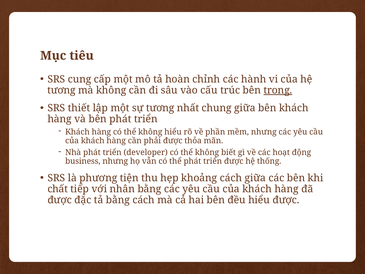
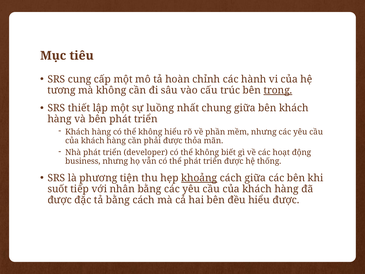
sự tương: tương -> luồng (160, 108)
khoảng underline: none -> present (199, 178)
chất: chất -> suốt (58, 189)
